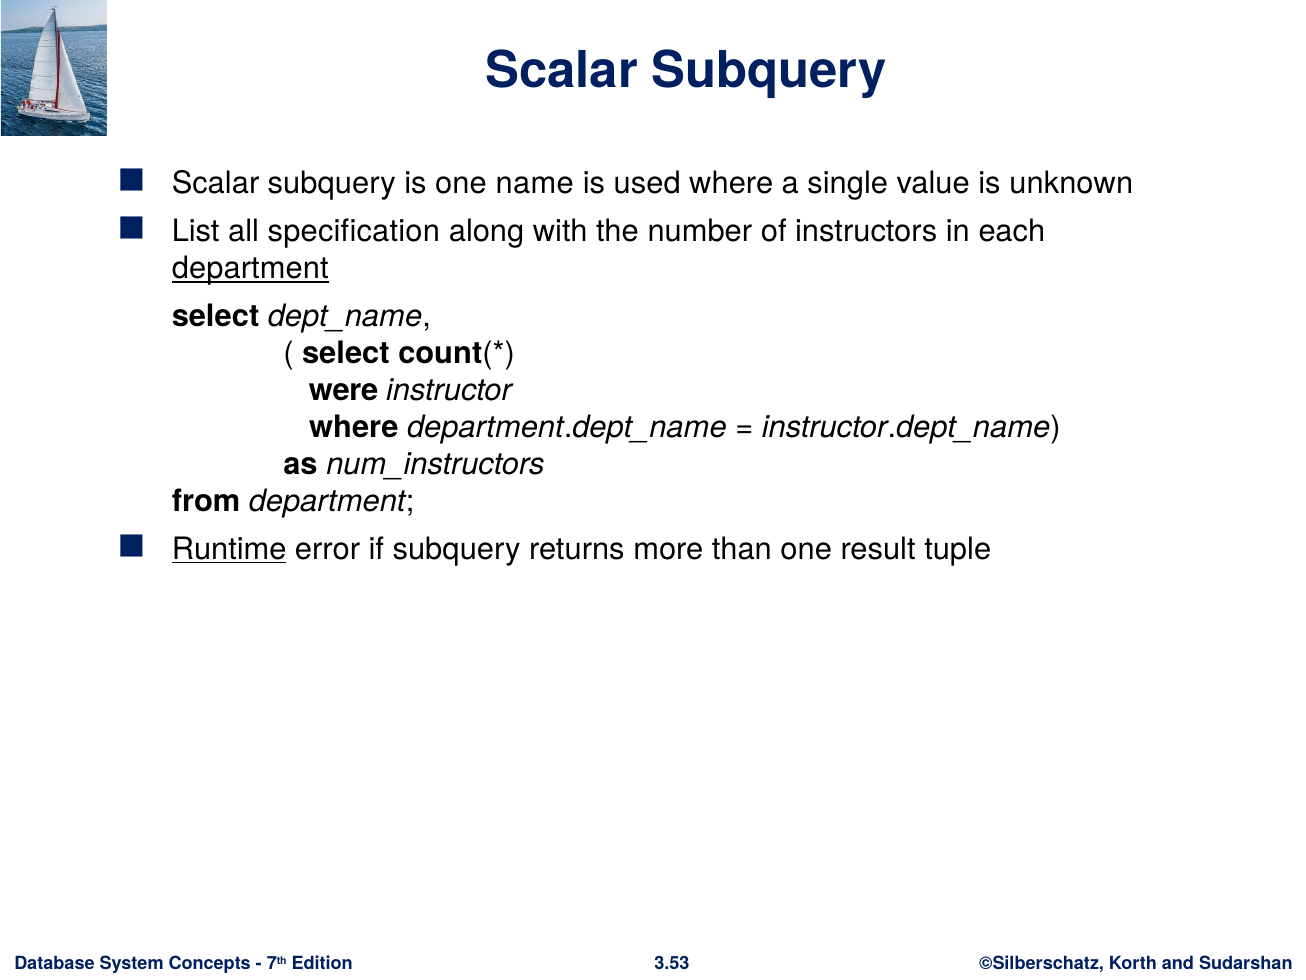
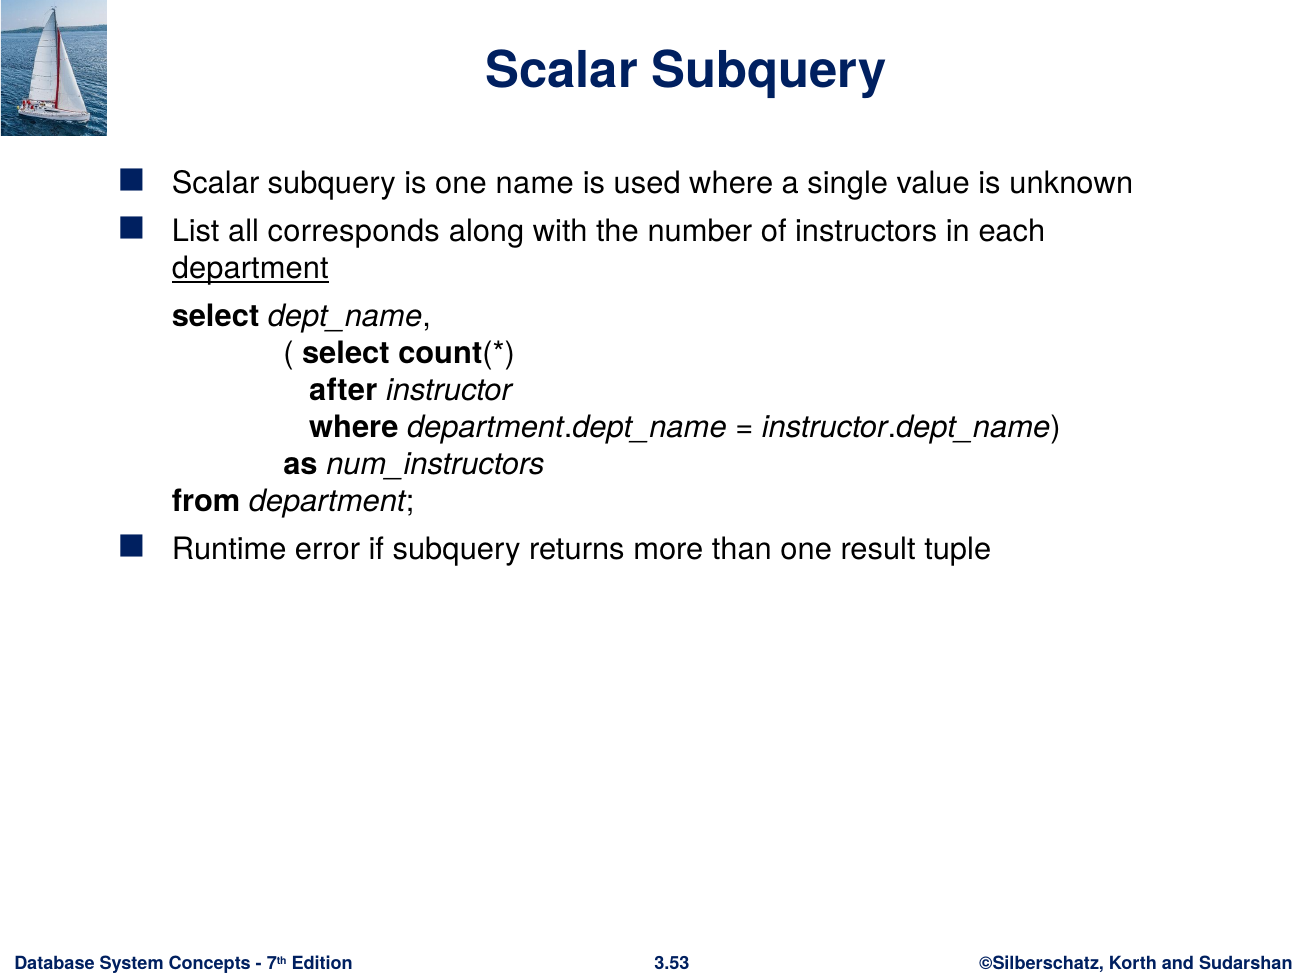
specification: specification -> corresponds (354, 231)
were: were -> after (343, 390)
Runtime underline: present -> none (229, 549)
